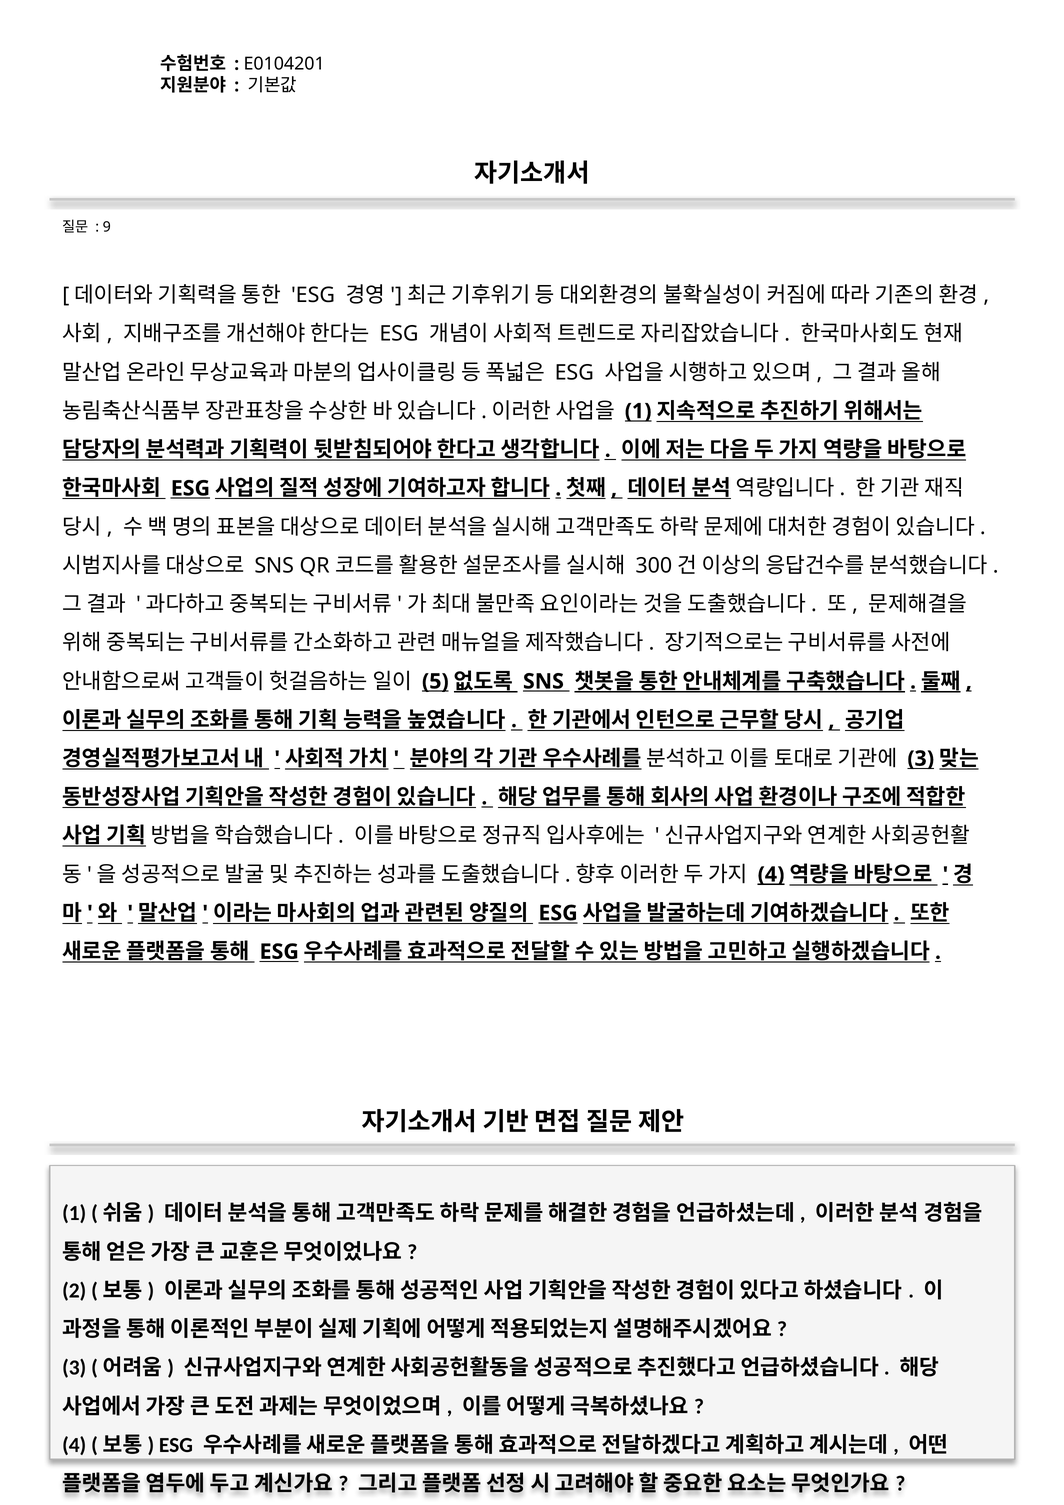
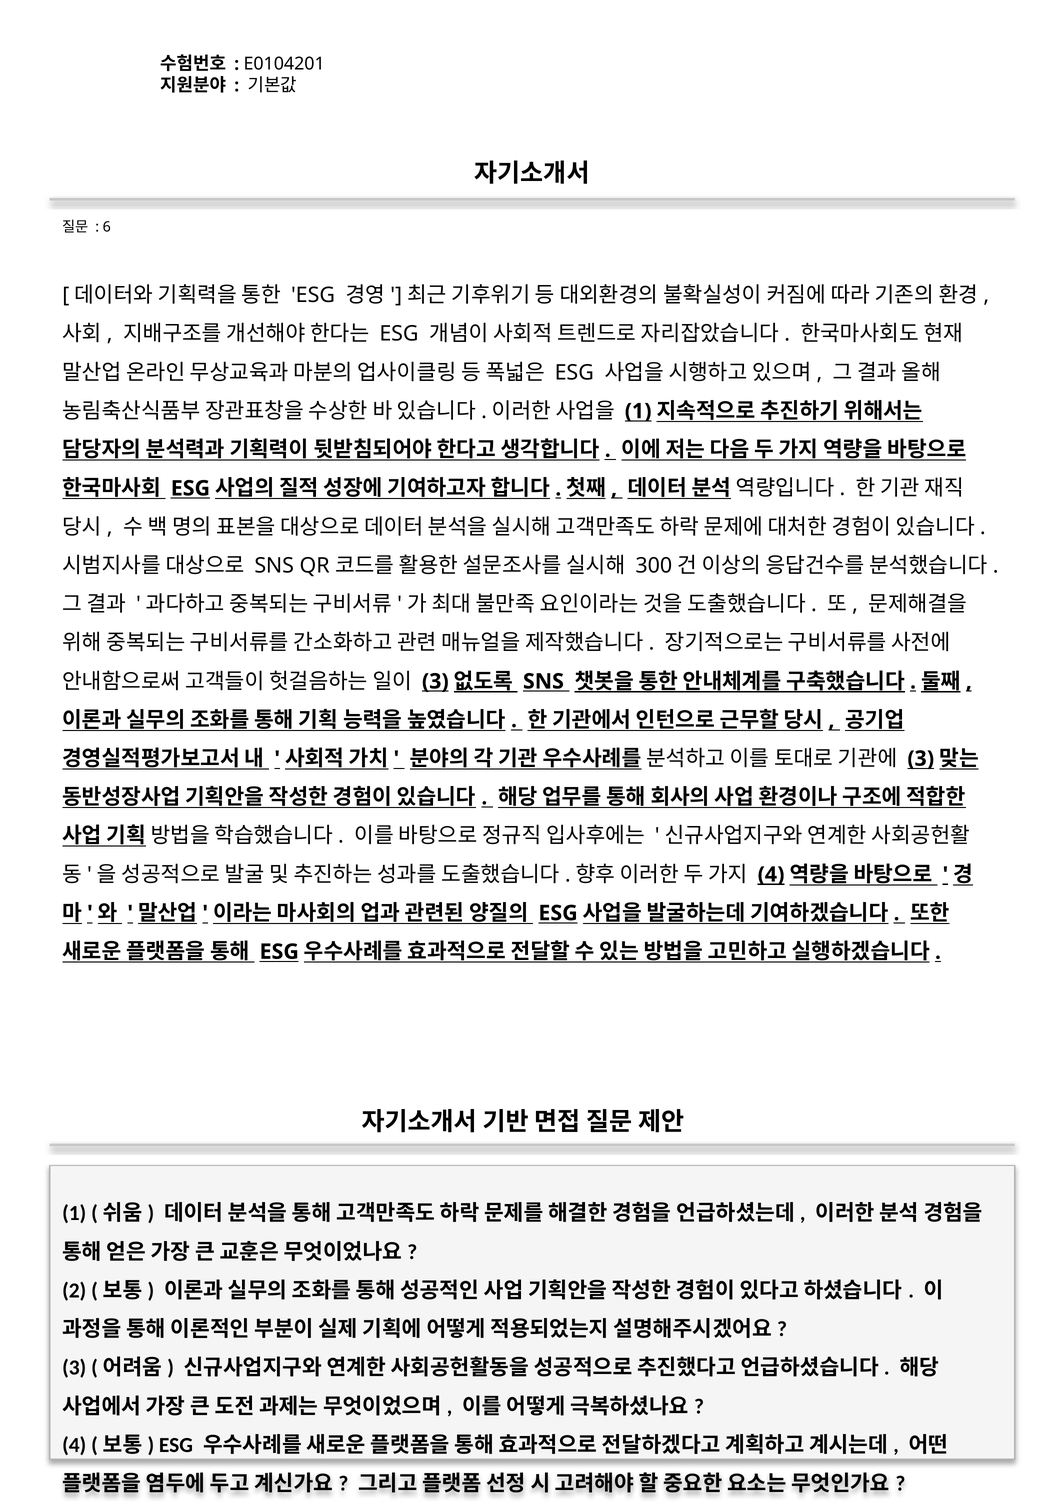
9: 9 -> 6 (107, 227)
5: 5 -> 3 (435, 681)
